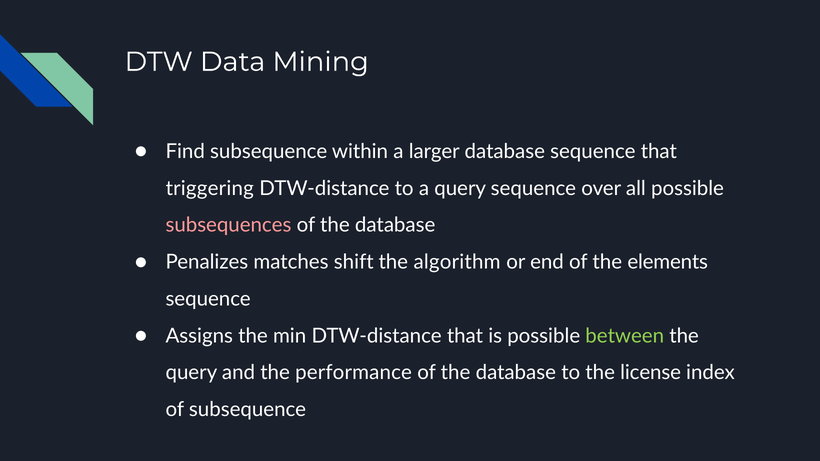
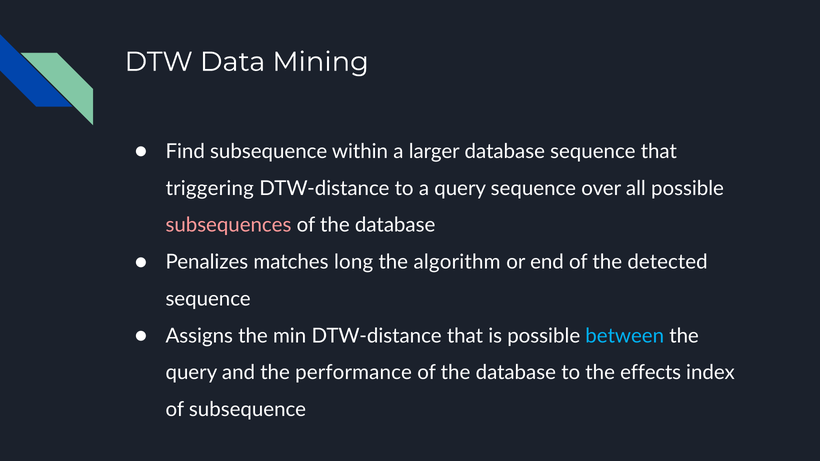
shift: shift -> long (354, 262)
elements: elements -> detected (668, 262)
between colour: light green -> light blue (625, 336)
license: license -> effects (651, 373)
